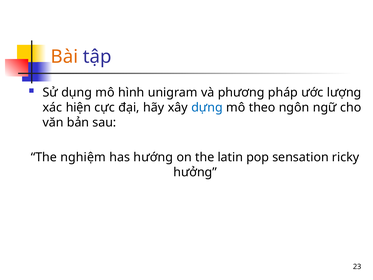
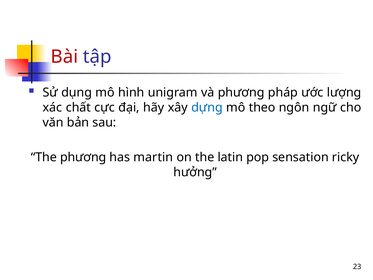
Bài colour: orange -> red (64, 57)
hiện: hiện -> chất (78, 107)
The nghiệm: nghiệm -> phương (83, 157)
hướng: hướng -> martin (153, 157)
